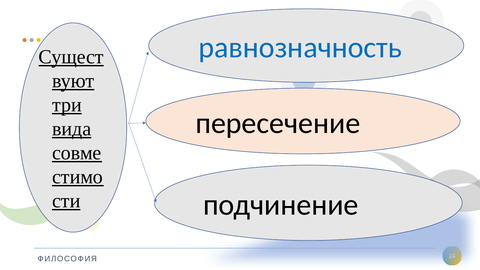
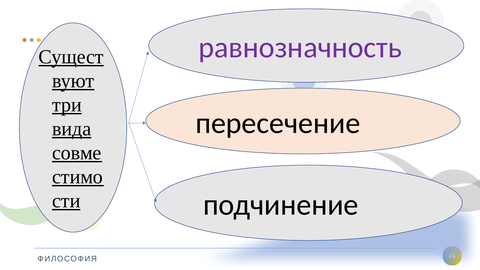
равнозначность colour: blue -> purple (300, 48)
